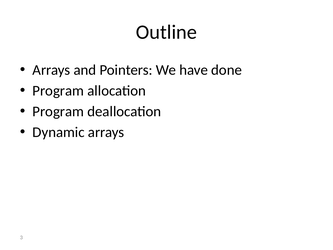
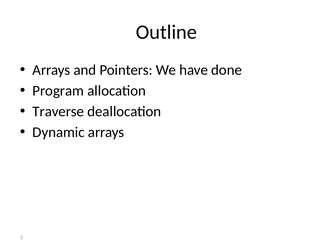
Program: Program -> Traverse (58, 111)
